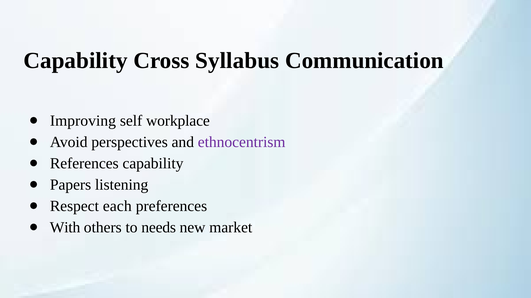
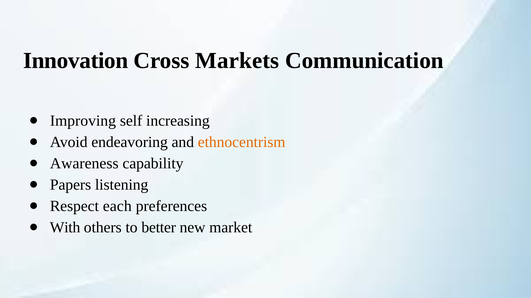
Capability: Capability -> Innovation (76, 61)
Syllabus: Syllabus -> Markets (237, 61)
workplace: workplace -> increasing (178, 121)
perspectives: perspectives -> endeavoring (130, 142)
ethnocentrism colour: purple -> orange (242, 142)
References: References -> Awareness (84, 164)
needs: needs -> better (159, 228)
